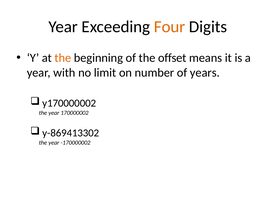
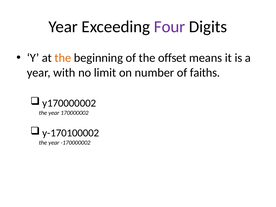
Four colour: orange -> purple (170, 27)
years: years -> faiths (205, 73)
y-869413302: y-869413302 -> y-170100002 (71, 133)
